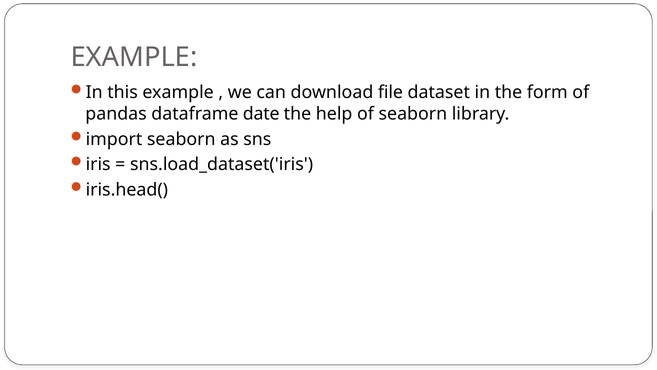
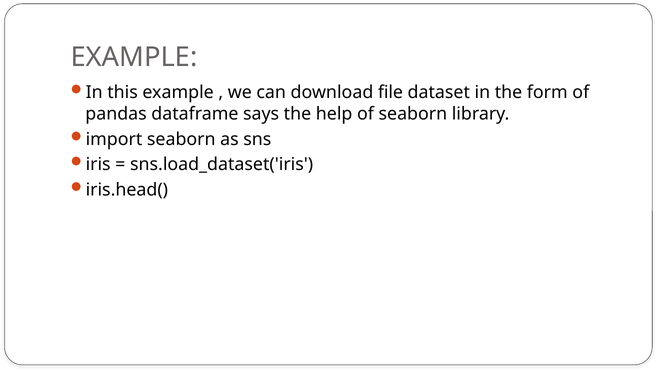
date: date -> says (261, 114)
